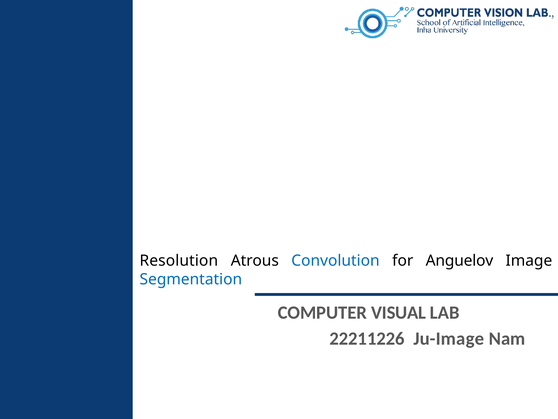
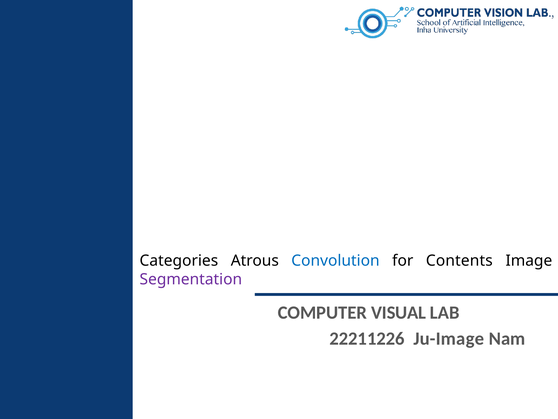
Resolution: Resolution -> Categories (179, 260)
Anguelov: Anguelov -> Contents (459, 260)
Segmentation colour: blue -> purple (191, 279)
